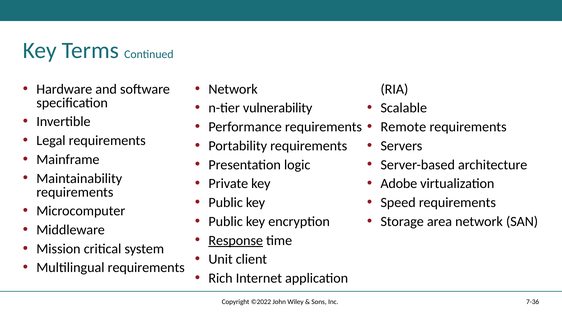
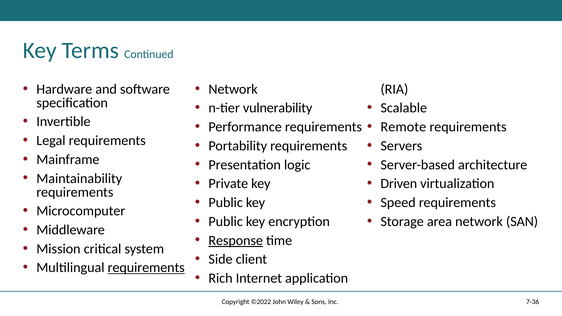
Adobe: Adobe -> Driven (399, 184)
Unit: Unit -> Side (221, 259)
requirements underline: none -> present (146, 268)
